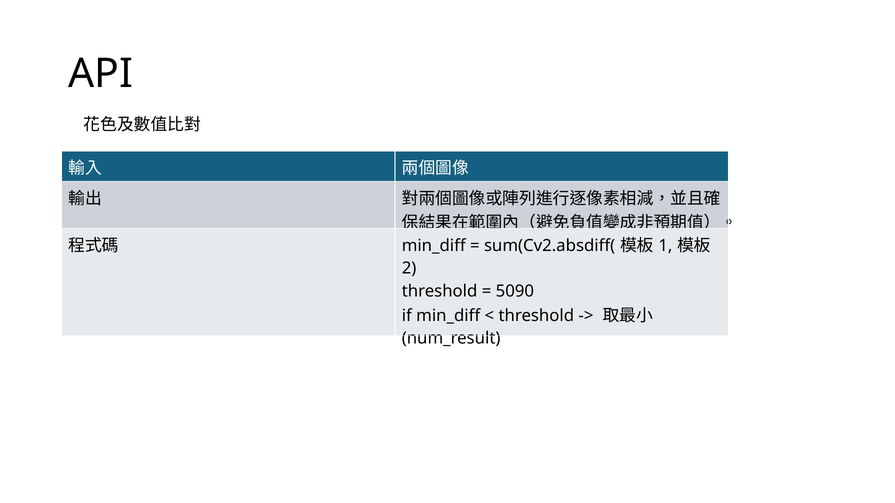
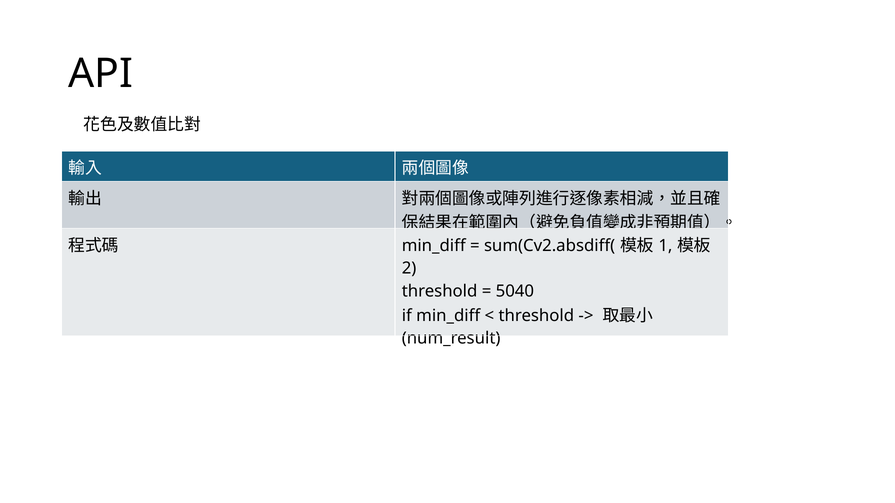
5090: 5090 -> 5040 (515, 291)
